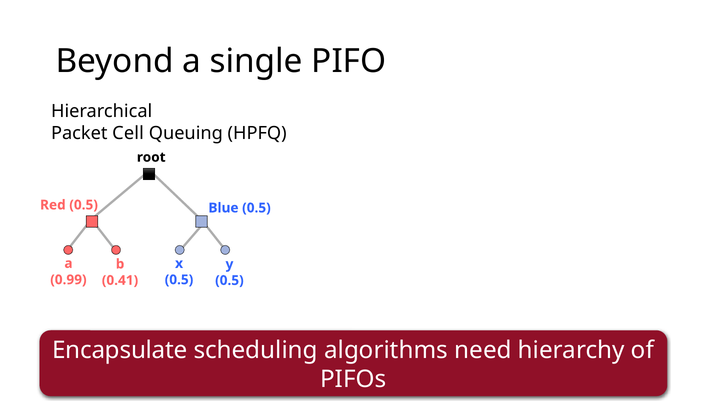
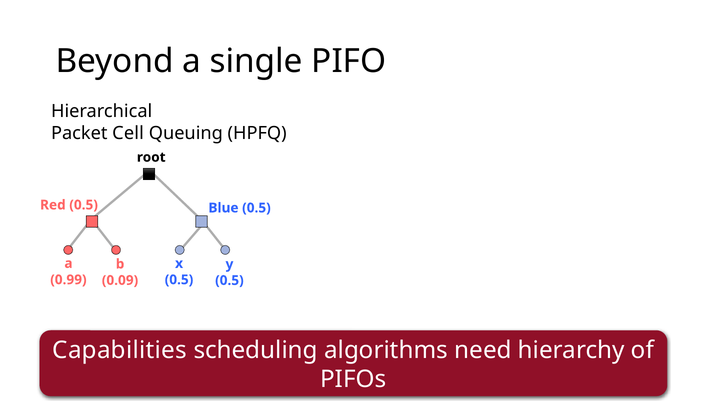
0.41: 0.41 -> 0.09 (120, 281)
Encapsulate: Encapsulate -> Capabilities (120, 351)
